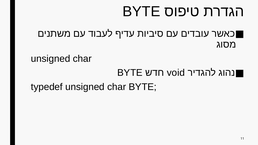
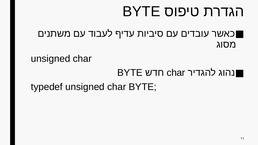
void: void -> char (176, 73)
